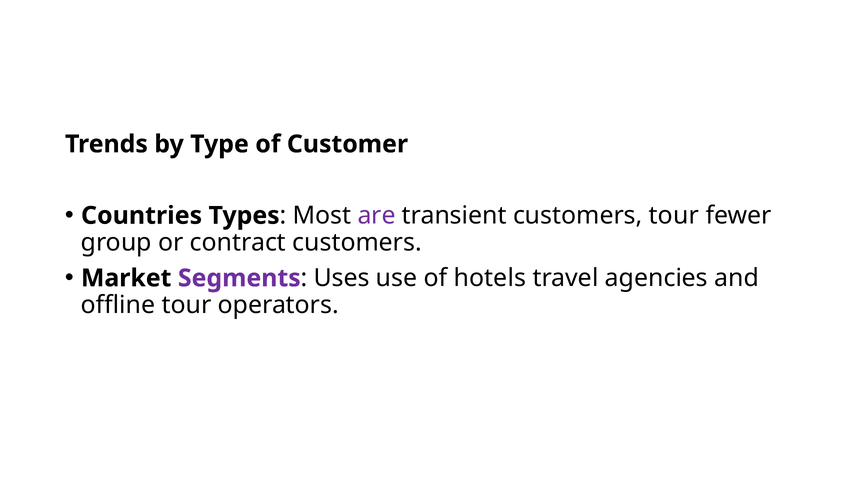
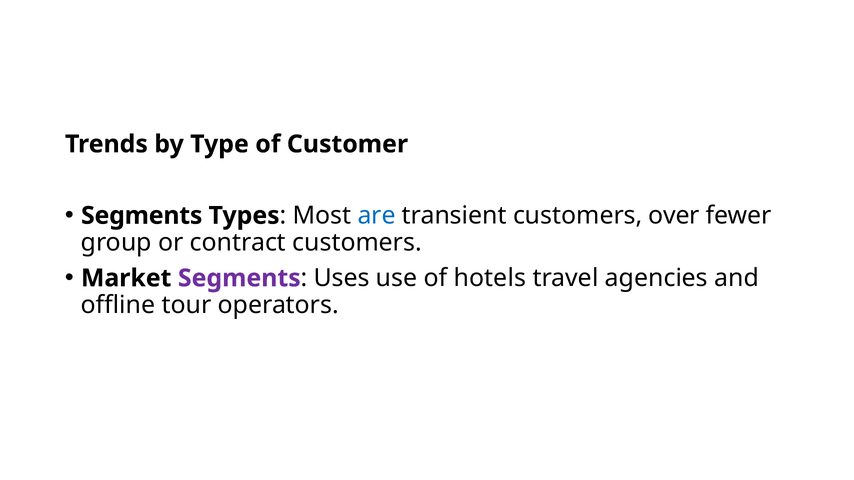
Countries: Countries -> Segments (142, 216)
are colour: purple -> blue (377, 216)
customers tour: tour -> over (674, 216)
